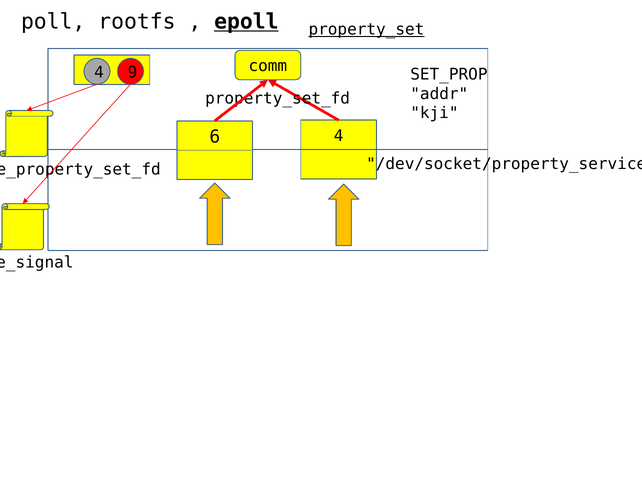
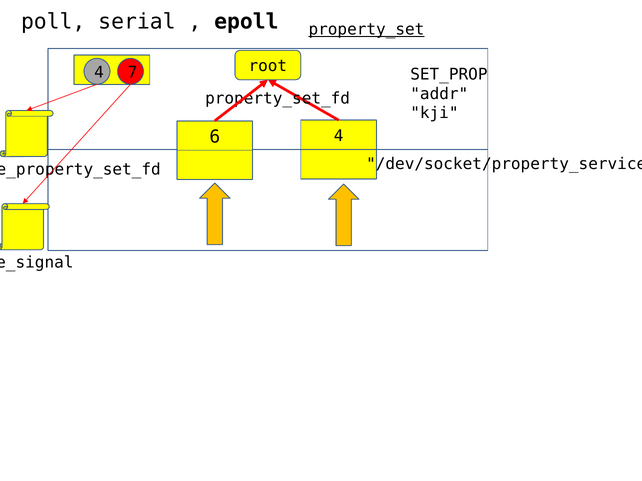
rootfs: rootfs -> serial (137, 22)
epoll underline: present -> none (246, 22)
comm: comm -> root (268, 66)
9: 9 -> 7 (132, 72)
